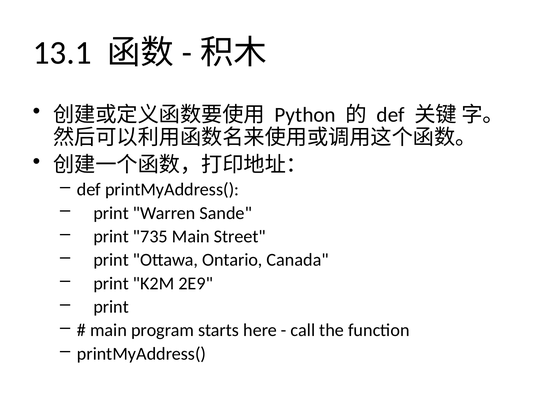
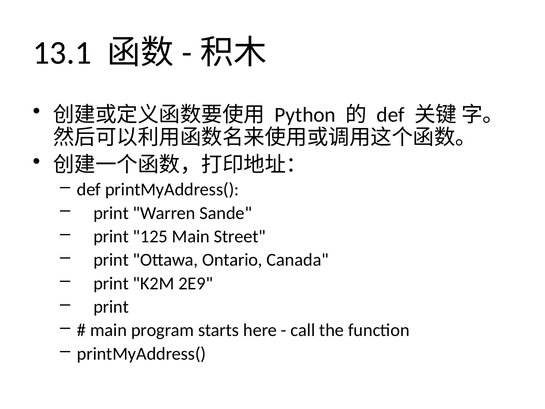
735: 735 -> 125 (150, 236)
